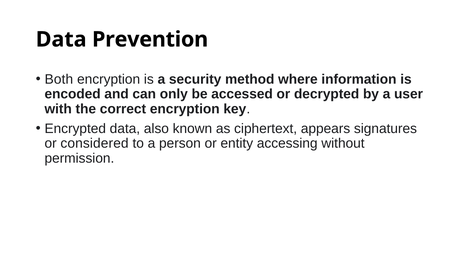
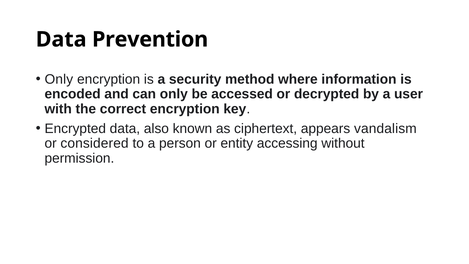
Both: Both -> Only (59, 79)
signatures: signatures -> vandalism (385, 129)
